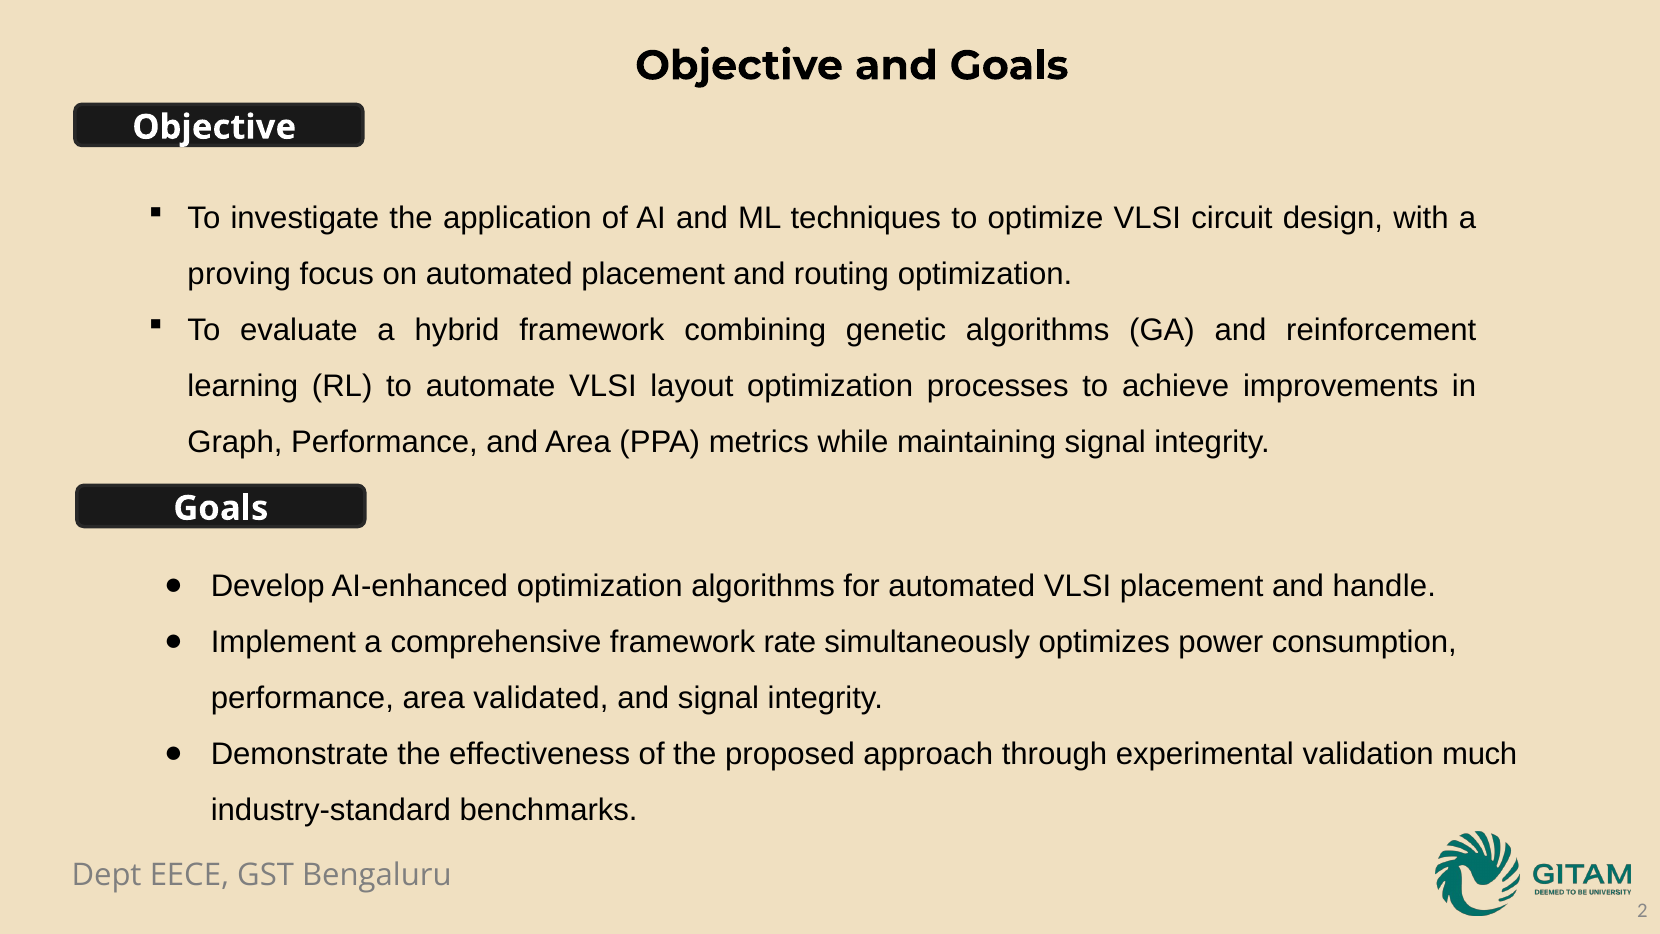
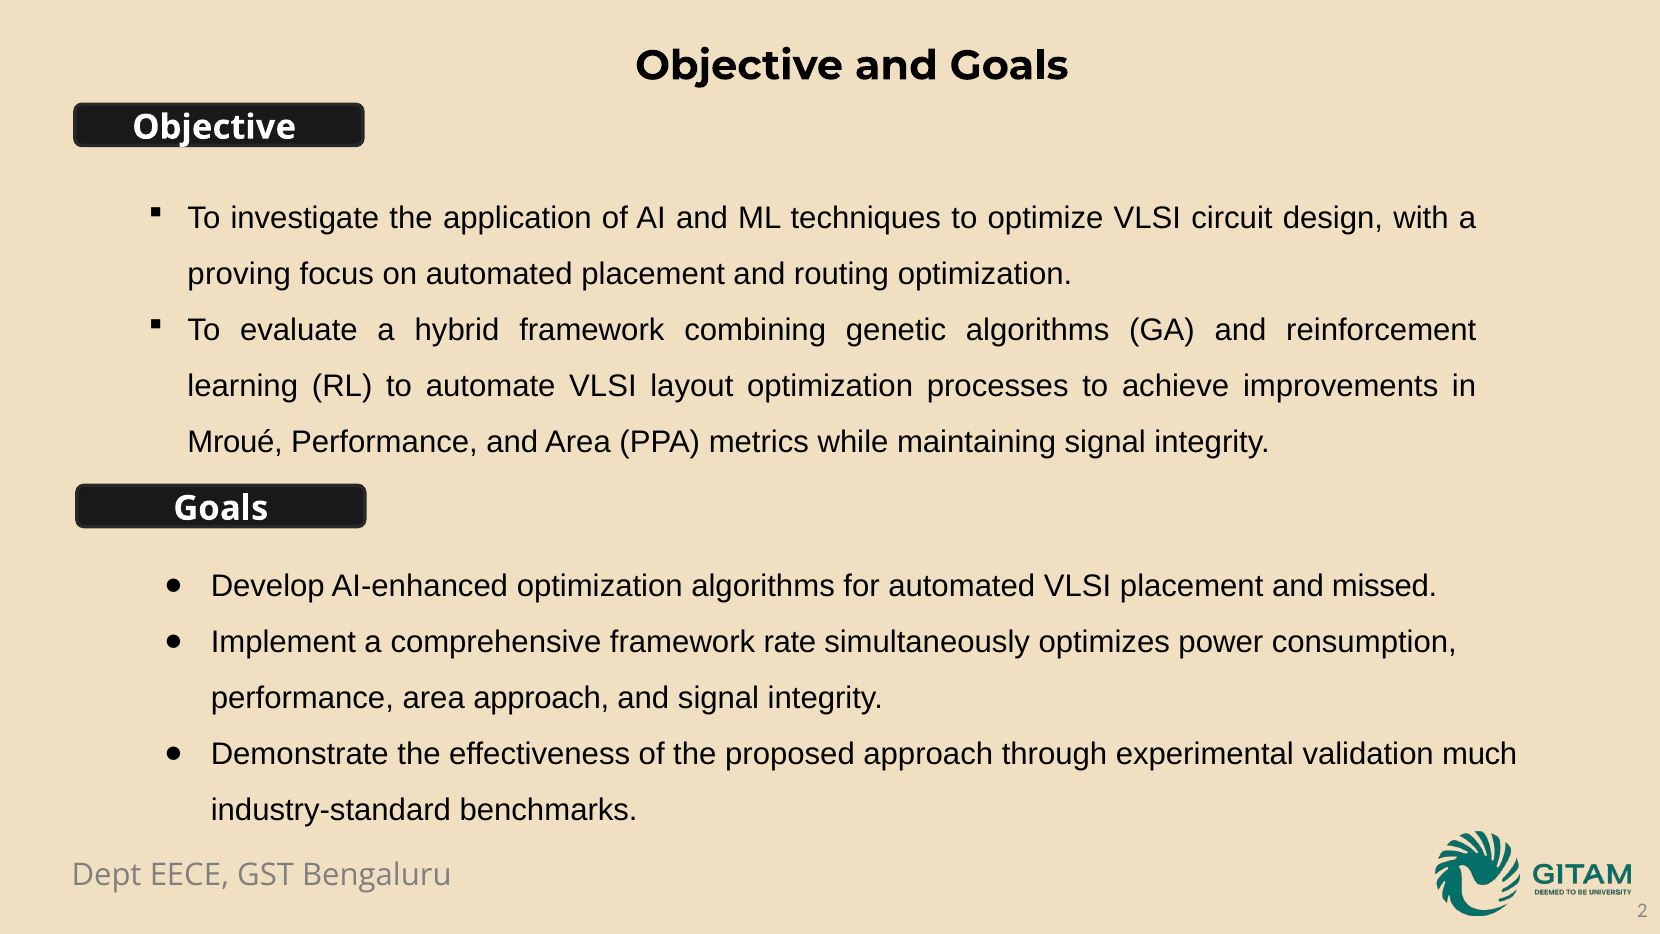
Graph: Graph -> Mroué (235, 443)
handle: handle -> missed (1385, 586)
area validated: validated -> approach (541, 698)
